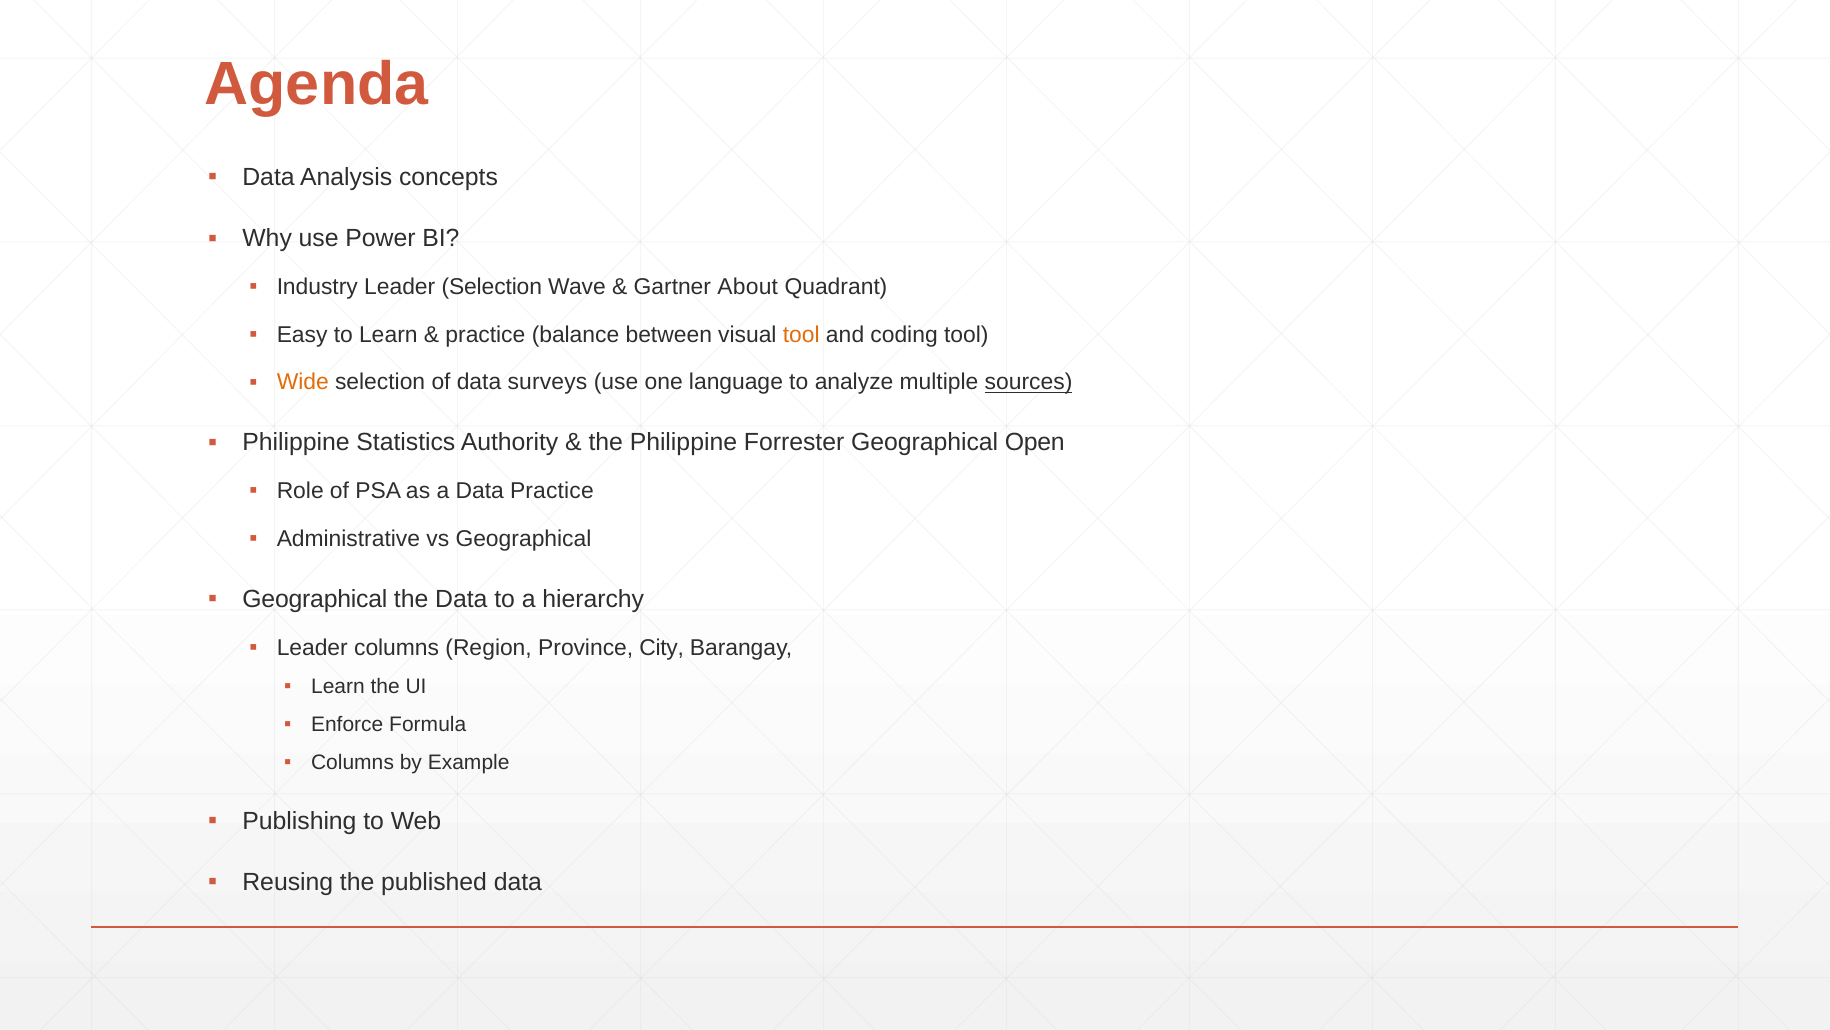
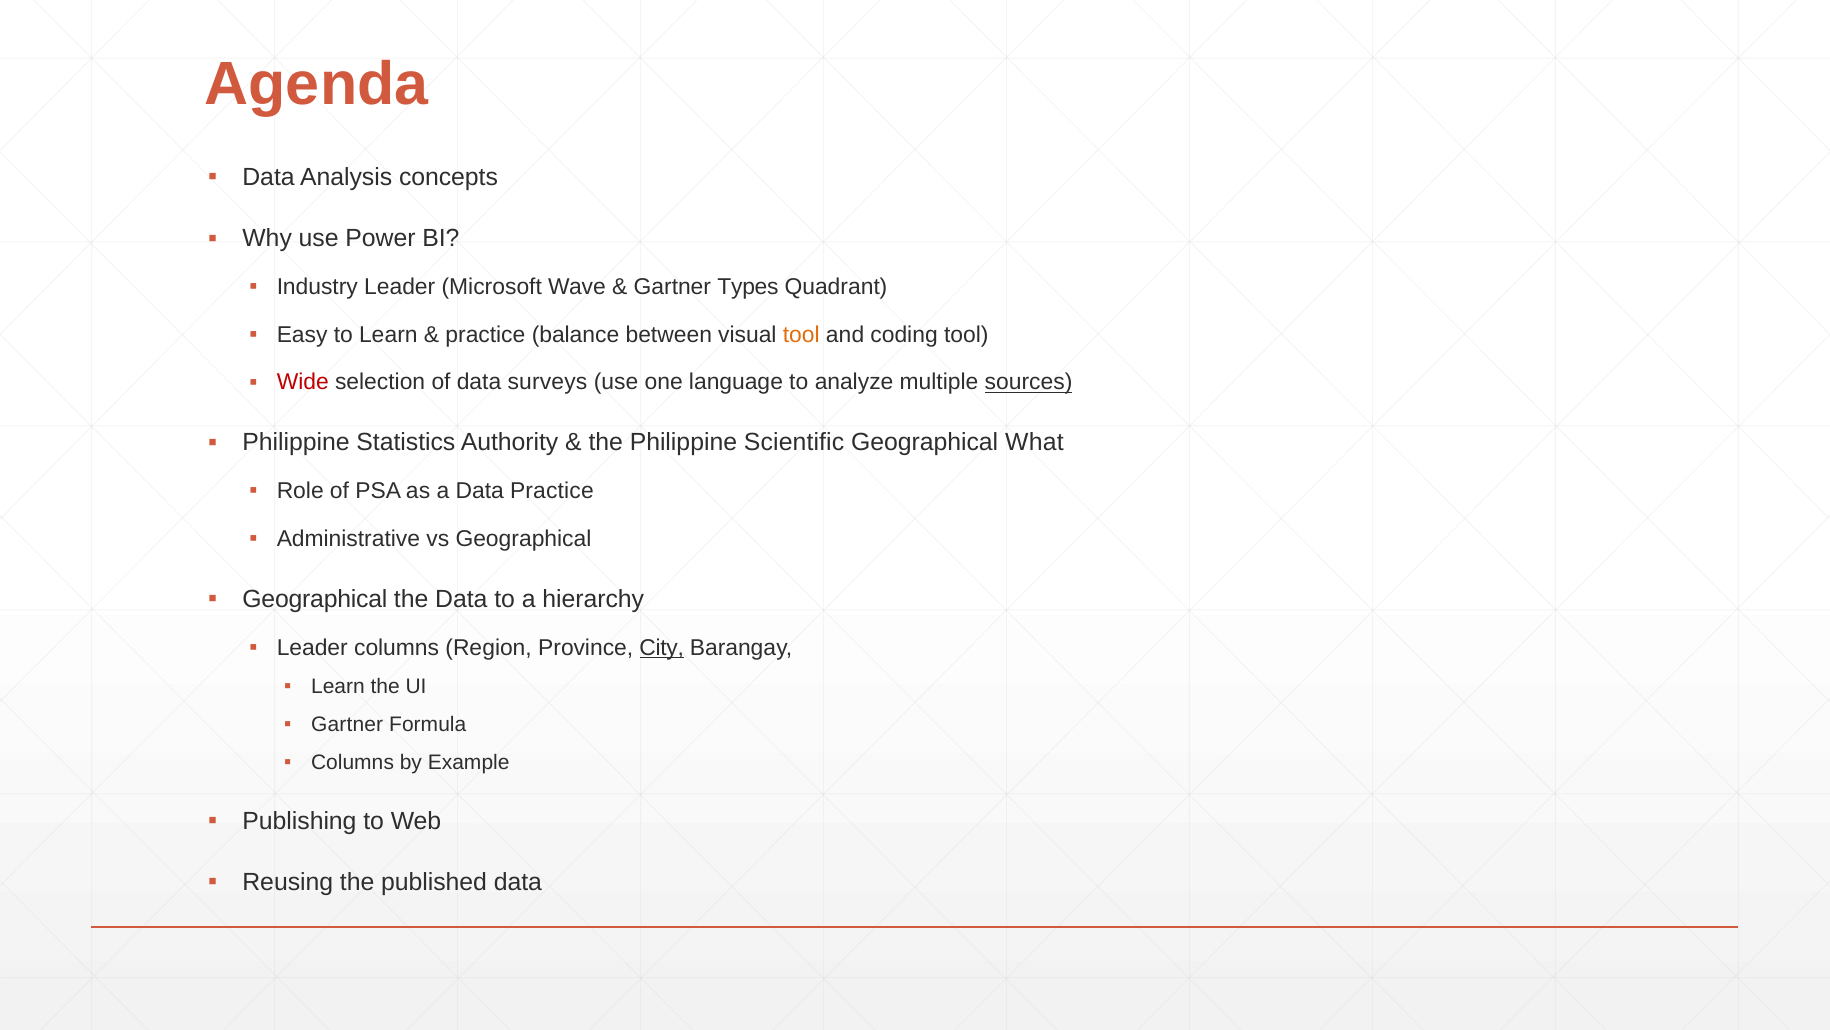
Leader Selection: Selection -> Microsoft (492, 287)
About: About -> Types (748, 287)
Wide colour: orange -> red (303, 382)
Forrester: Forrester -> Scientific (794, 442)
Open: Open -> What (1035, 442)
City underline: none -> present (662, 647)
Enforce: Enforce -> Gartner (347, 724)
